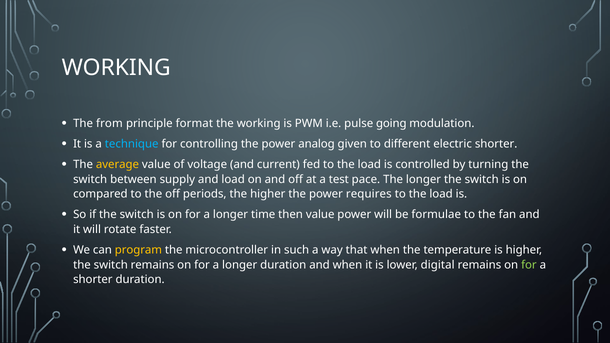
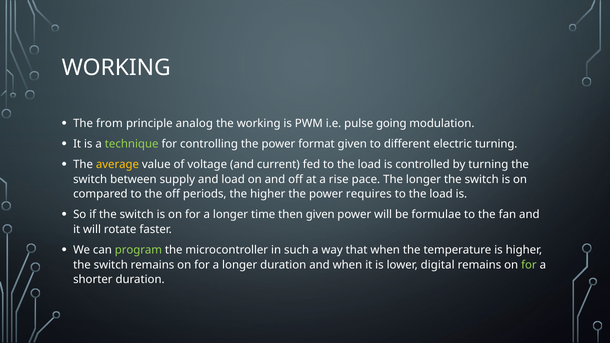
format: format -> analog (194, 124)
technique colour: light blue -> light green (132, 144)
analog: analog -> format (317, 144)
electric shorter: shorter -> turning (496, 144)
test: test -> rise (339, 179)
then value: value -> given (320, 215)
program colour: yellow -> light green (138, 250)
